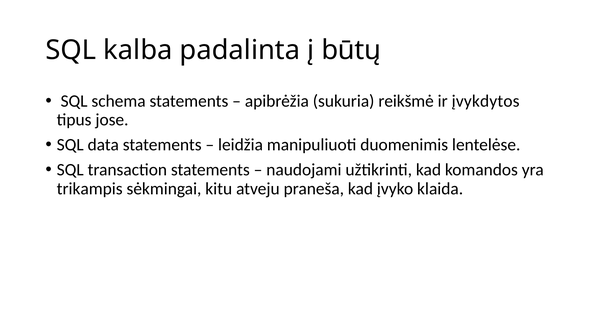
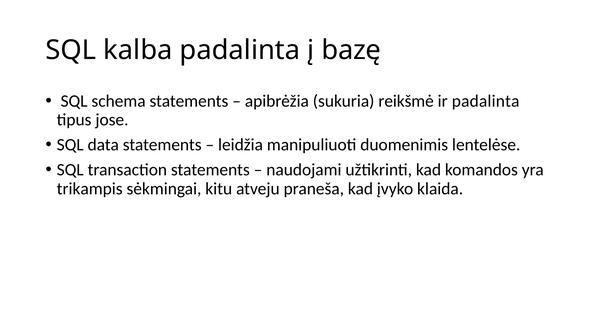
būtų: būtų -> bazę (351, 50)
ir įvykdytos: įvykdytos -> padalinta (486, 101)
